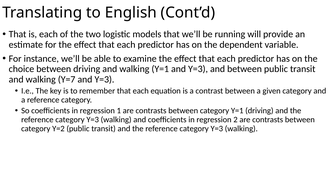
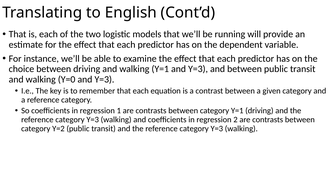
Y=7: Y=7 -> Y=0 (67, 80)
